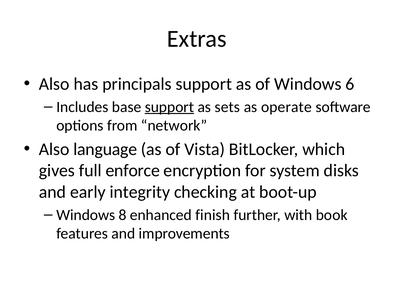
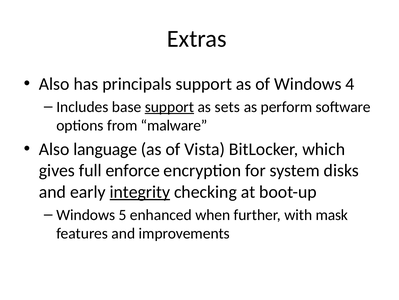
6: 6 -> 4 (350, 84)
operate: operate -> perform (286, 107)
network: network -> malware (174, 125)
integrity underline: none -> present (140, 191)
8: 8 -> 5 (122, 214)
finish: finish -> when (213, 214)
book: book -> mask (332, 214)
